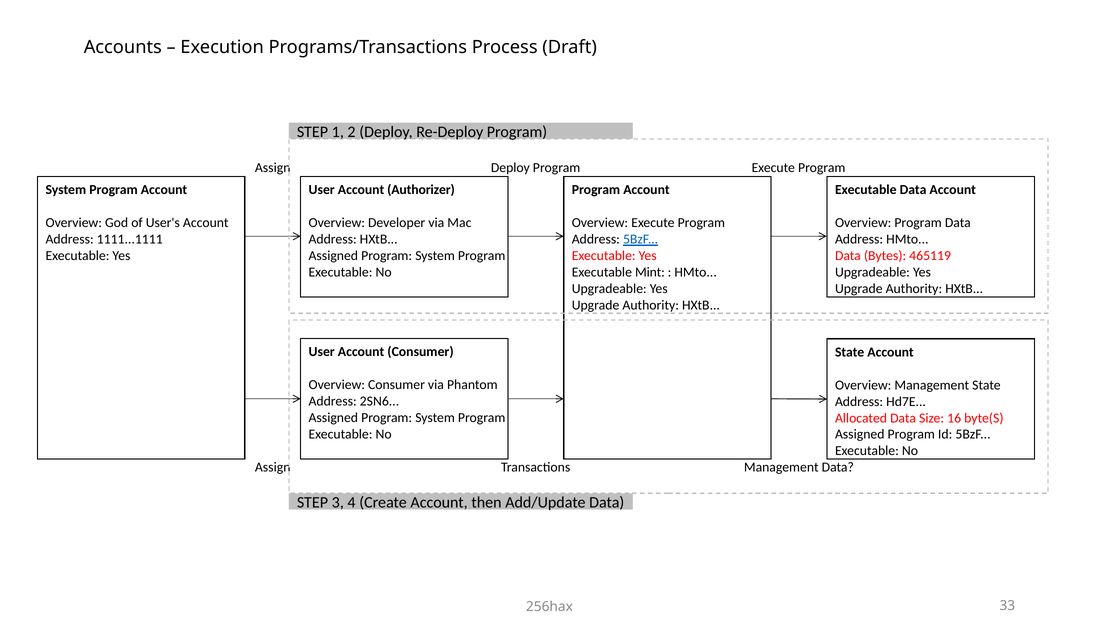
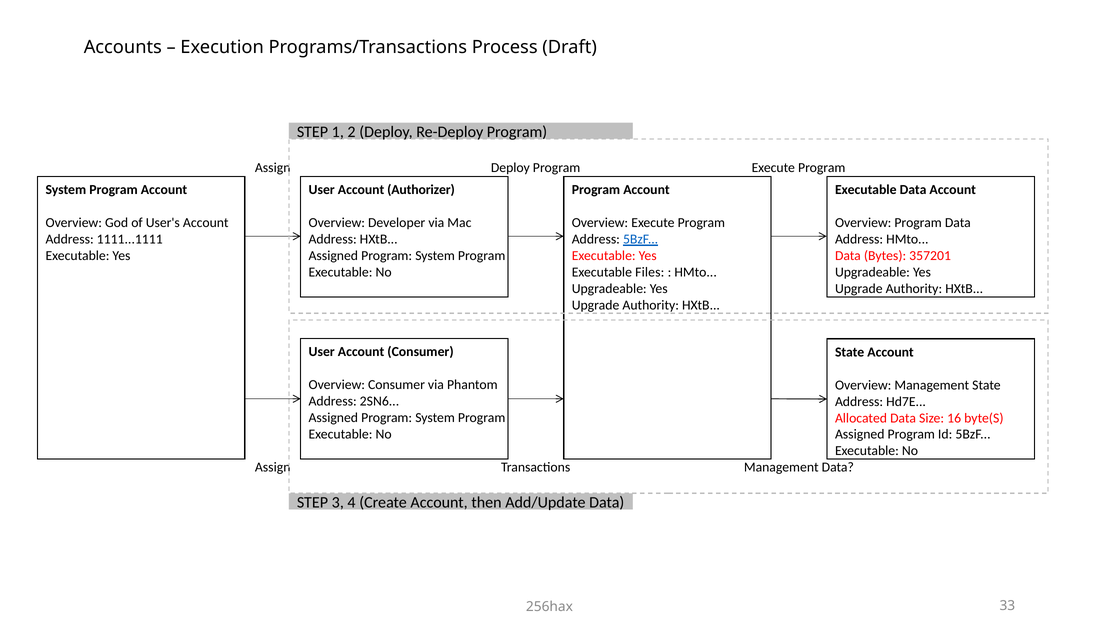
465119: 465119 -> 357201 (930, 256)
Mint: Mint -> Files (650, 273)
